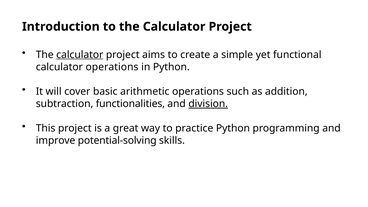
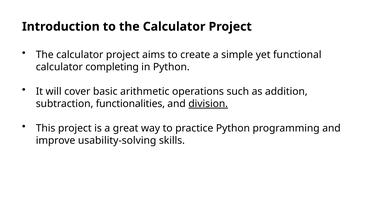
calculator underline: present -> none (80, 55)
calculator operations: operations -> completing (112, 67)
potential-solving: potential-solving -> usability-solving (117, 141)
